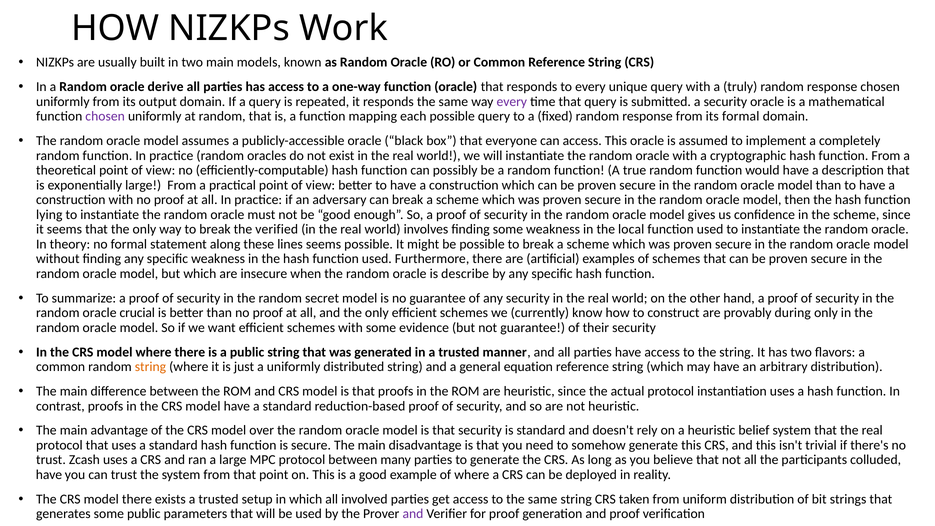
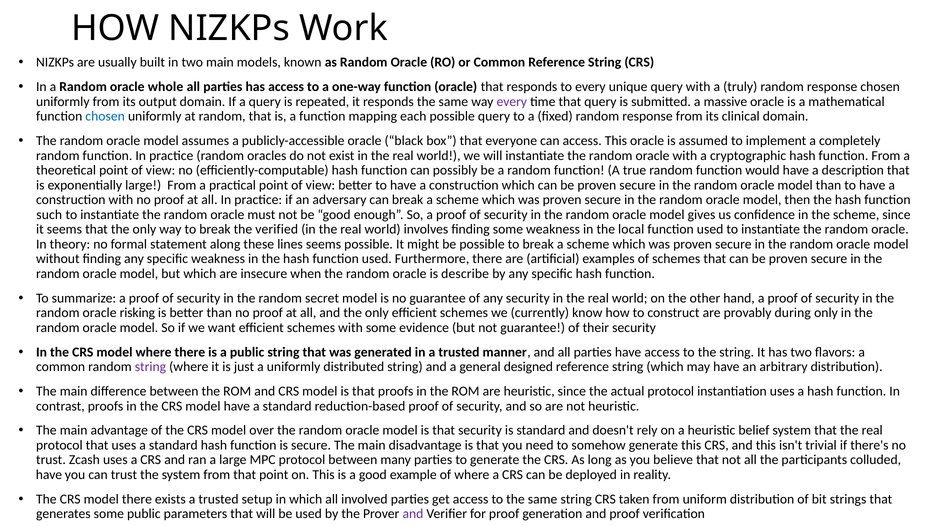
derive: derive -> whole (166, 87)
a security: security -> massive (725, 102)
chosen colour: purple -> blue (105, 116)
its formal: formal -> clinical (741, 116)
lying: lying -> such (49, 215)
crucial: crucial -> risking (137, 313)
string colour: orange -> purple (150, 367)
equation: equation -> designed (528, 367)
